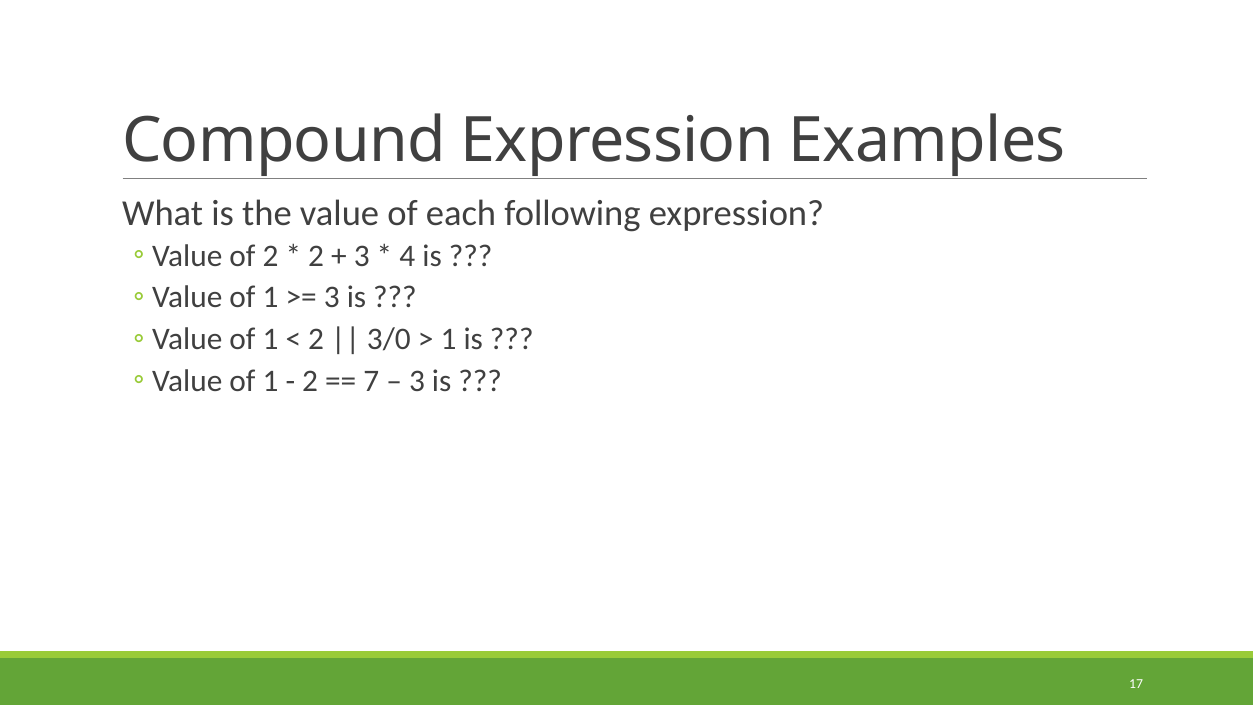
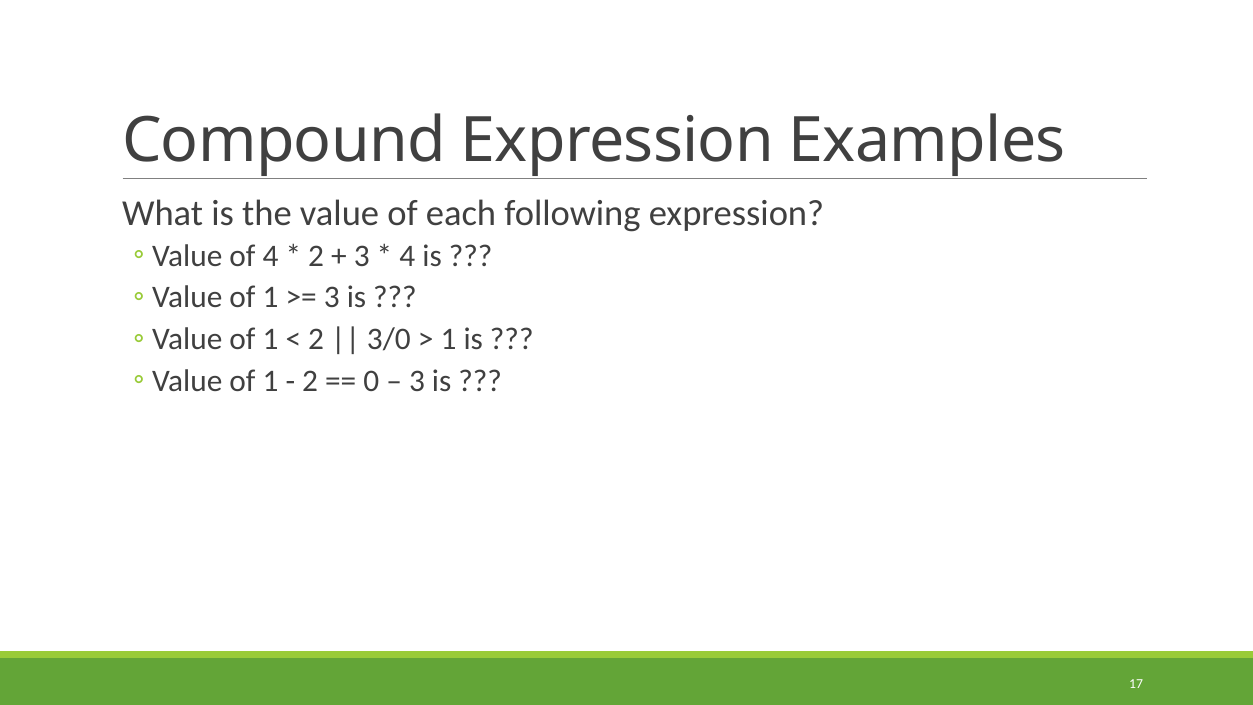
of 2: 2 -> 4 (271, 256)
7: 7 -> 0 (371, 381)
